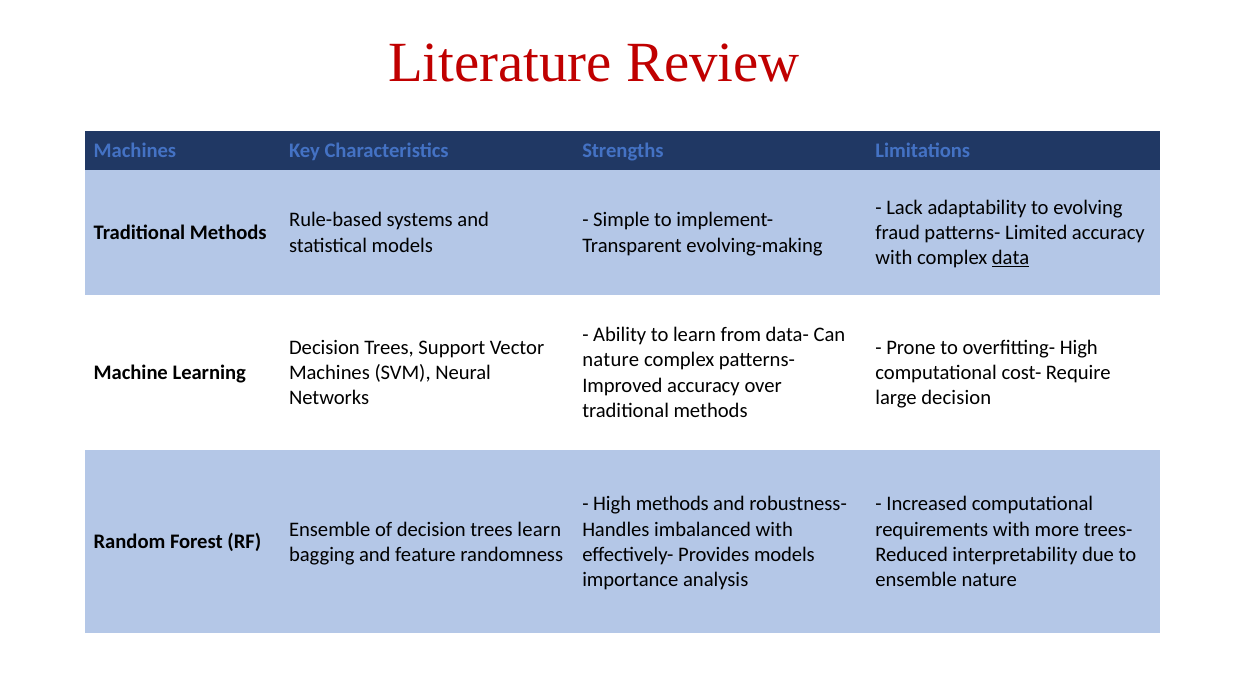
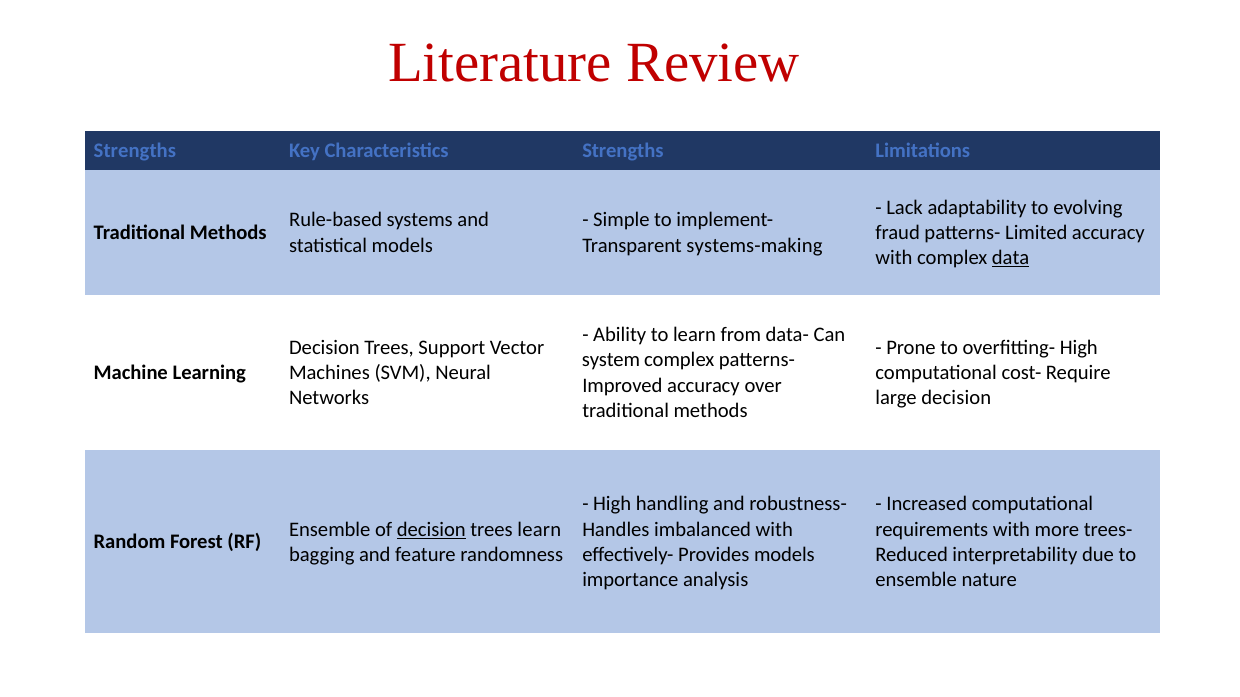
Machines: Machines -> Strengths (135, 151)
evolving-making: evolving-making -> systems-making (754, 245)
nature: nature -> system (611, 360)
High methods: methods -> handling (672, 504)
decision underline: none -> present (431, 530)
